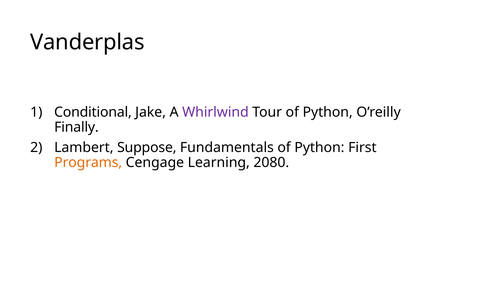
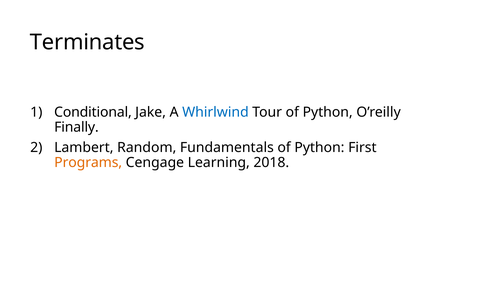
Vanderplas: Vanderplas -> Terminates (87, 42)
Whirlwind colour: purple -> blue (215, 112)
Suppose: Suppose -> Random (147, 147)
2080: 2080 -> 2018 (271, 163)
